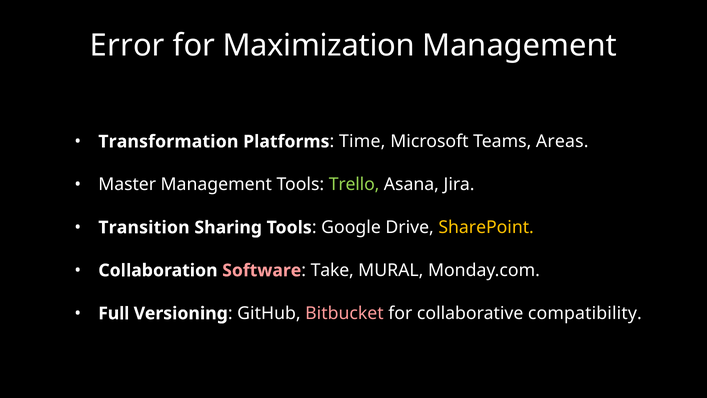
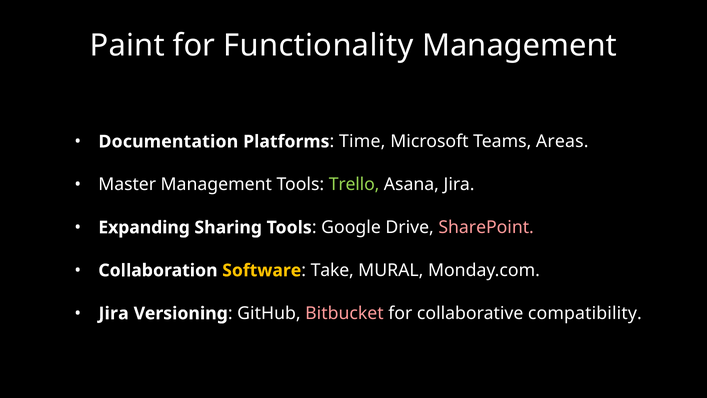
Error: Error -> Paint (127, 46)
Maximization: Maximization -> Functionality (318, 46)
Transformation: Transformation -> Documentation (168, 141)
Transition: Transition -> Expanding (144, 227)
SharePoint colour: yellow -> pink (486, 227)
Software colour: pink -> yellow (262, 270)
Full: Full -> Jira (114, 313)
